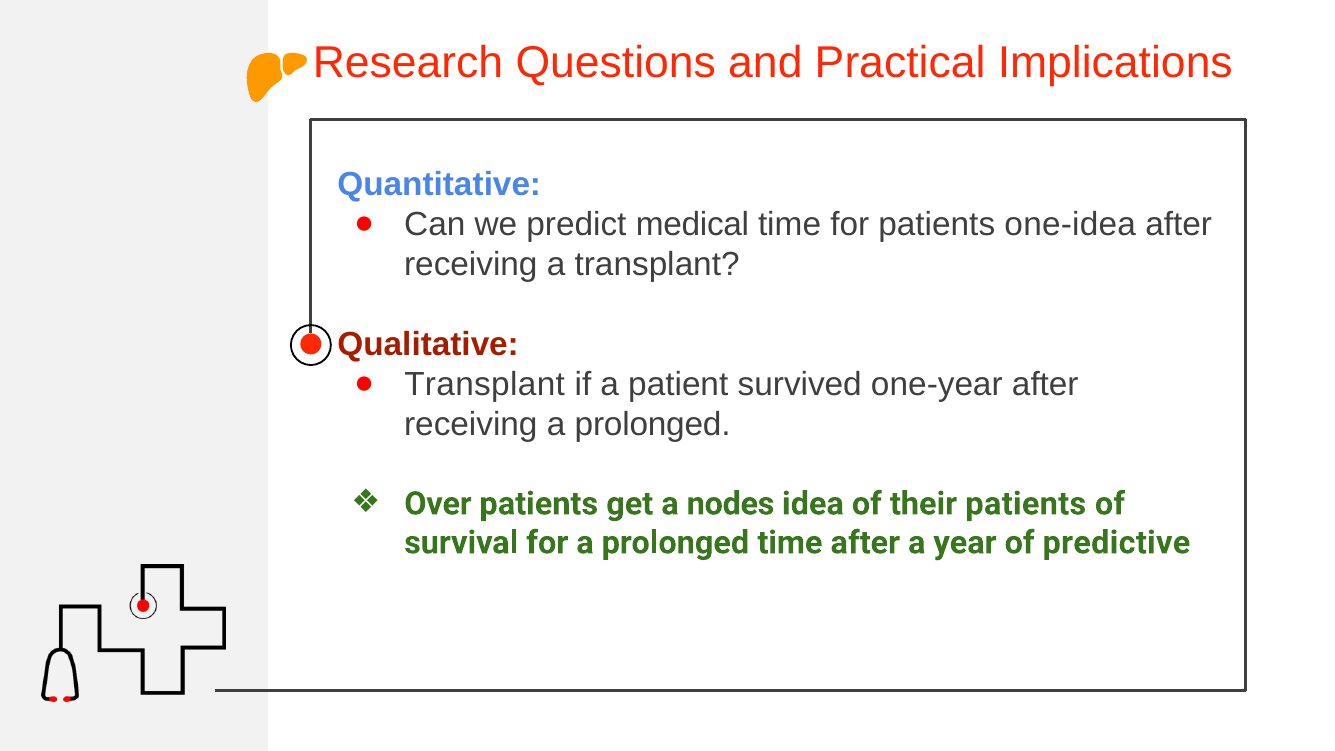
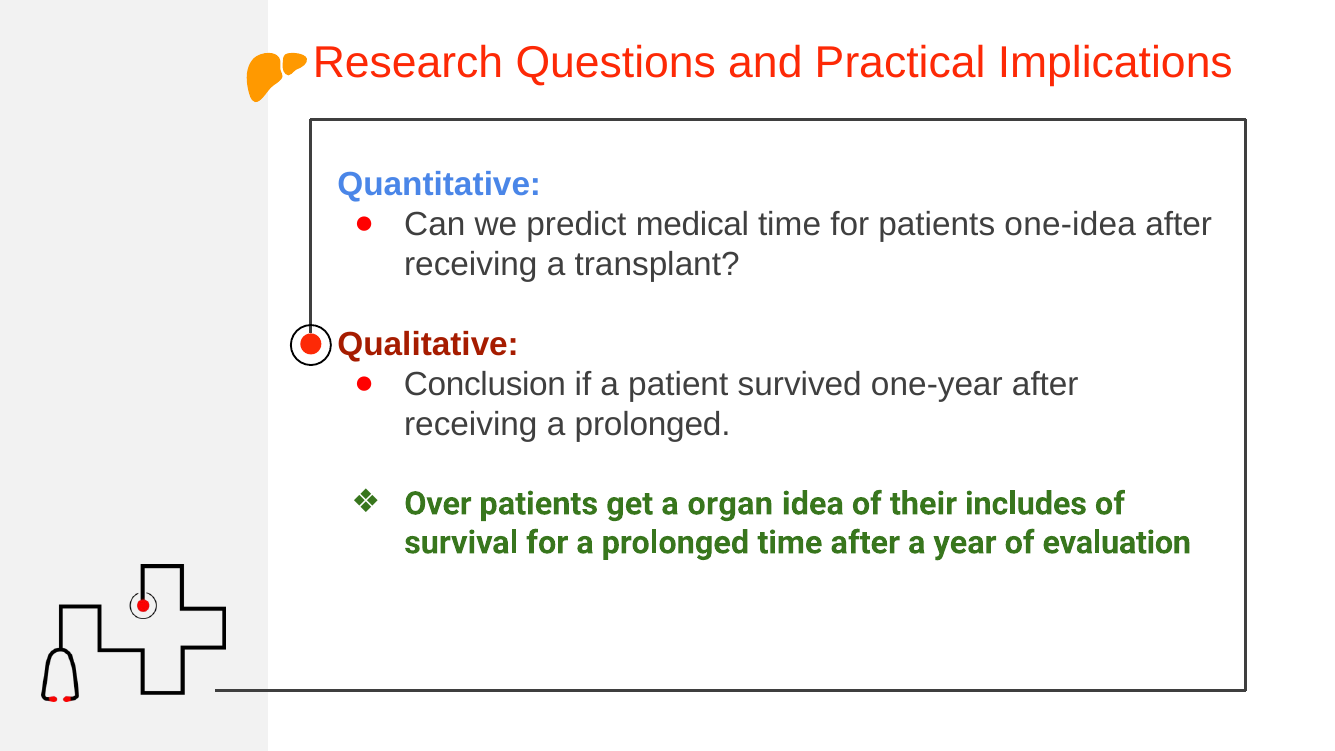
Transplant: Transplant -> Conclusion (485, 384)
nodes: nodes -> organ (730, 504)
their patients: patients -> includes (1026, 504)
predictive: predictive -> evaluation (1117, 543)
